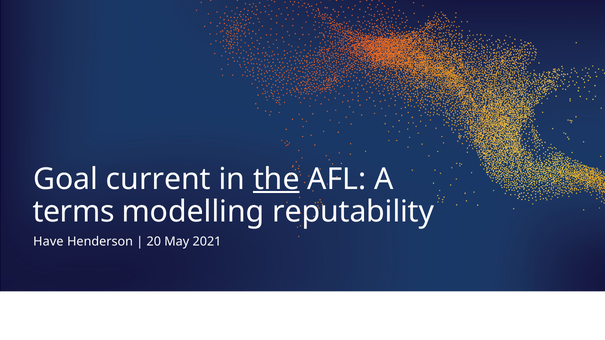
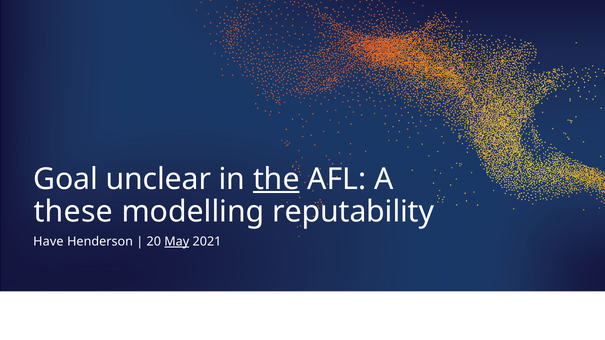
current: current -> unclear (158, 179)
terms: terms -> these (73, 212)
May underline: none -> present (177, 242)
